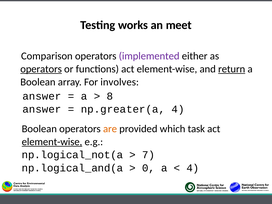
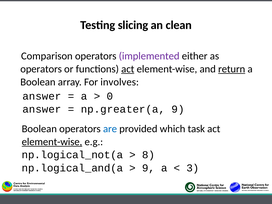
works: works -> slicing (133, 25)
meet: meet -> clean (179, 25)
operators underline: present -> none (41, 69)
act underline: none -> present (128, 69)
8: 8 -> 0 (110, 96)
np.greater(a 4: 4 -> 9 (178, 109)
are colour: orange -> blue (110, 129)
7: 7 -> 8 (148, 155)
0: 0 -> 9 (148, 168)
4: 4 -> 3 (193, 168)
